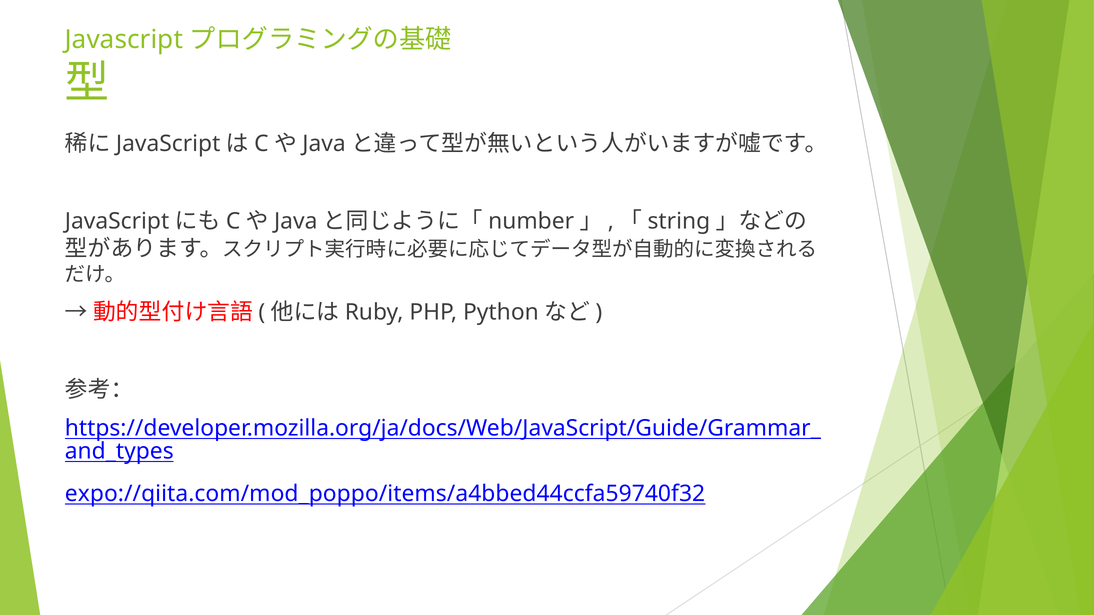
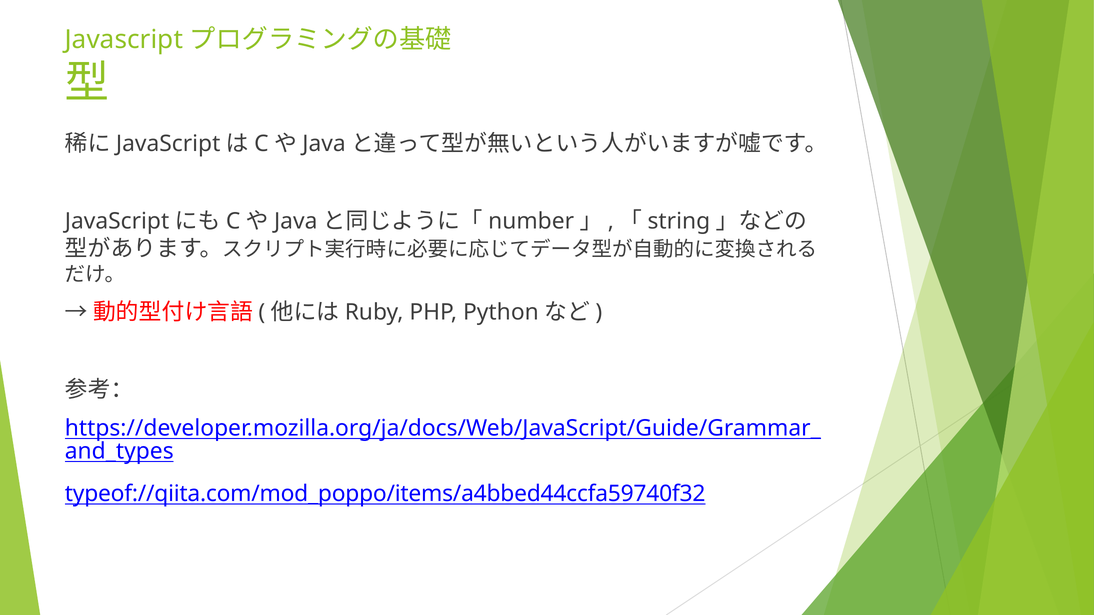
expo://qiita.com/mod_poppo/items/a4bbed44ccfa59740f32: expo://qiita.com/mod_poppo/items/a4bbed44ccfa59740f32 -> typeof://qiita.com/mod_poppo/items/a4bbed44ccfa59740f32 (385, 494)
